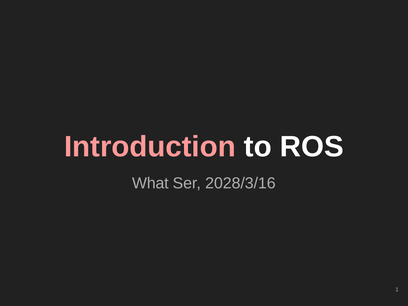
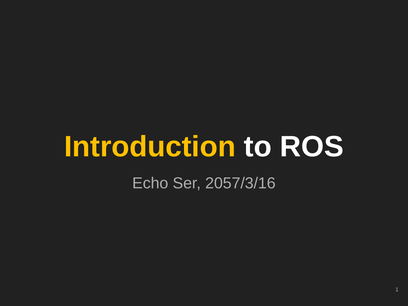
Introduction colour: pink -> yellow (150, 147)
What: What -> Echo (150, 183)
2028/3/16: 2028/3/16 -> 2057/3/16 (240, 183)
